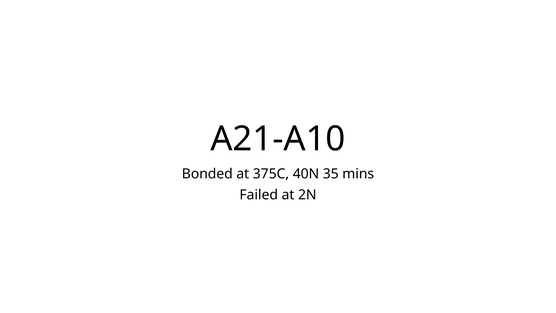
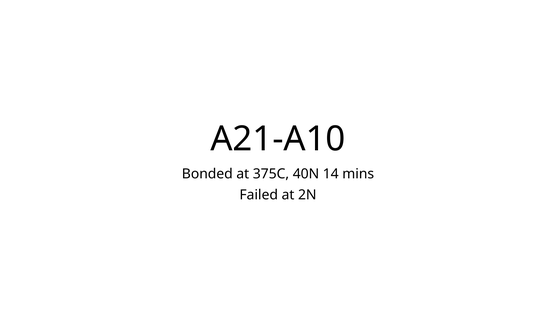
35: 35 -> 14 (331, 174)
